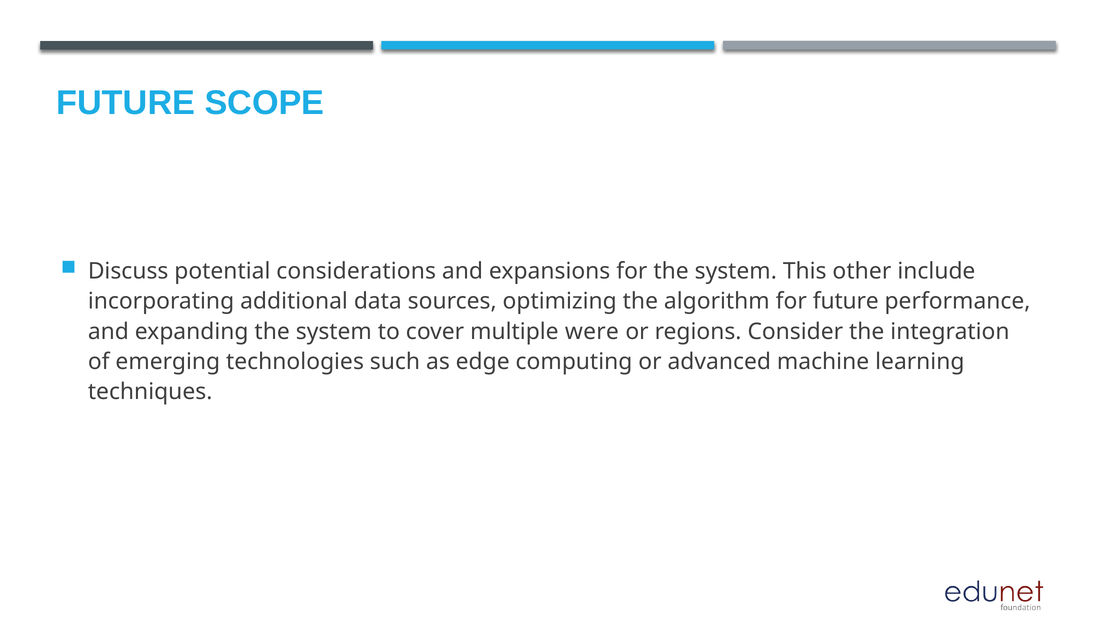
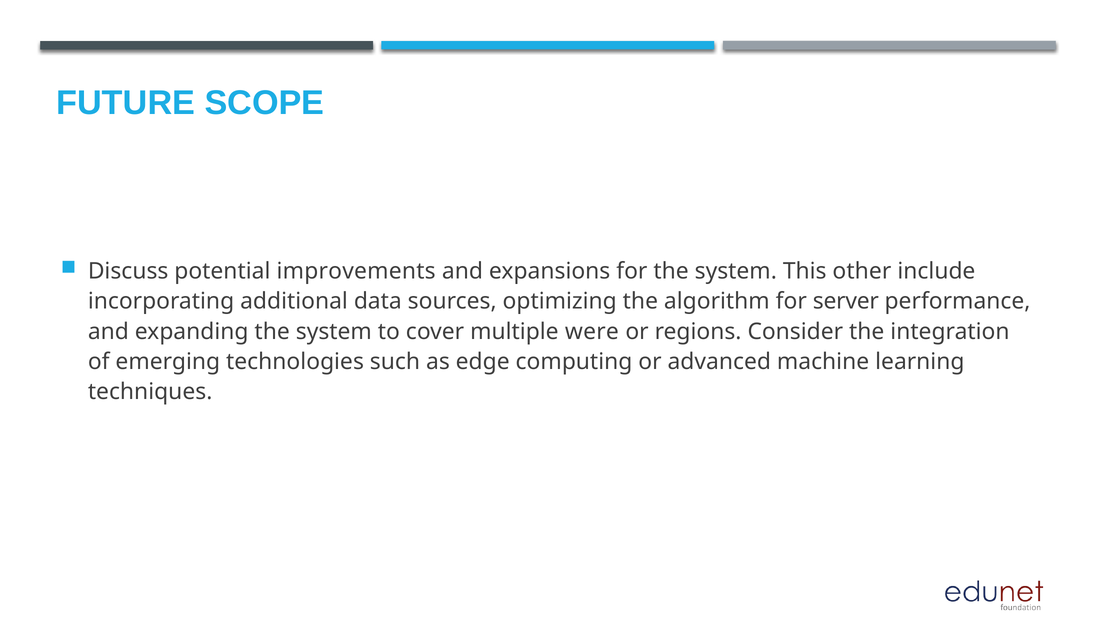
considerations: considerations -> improvements (356, 271)
for future: future -> server (846, 301)
